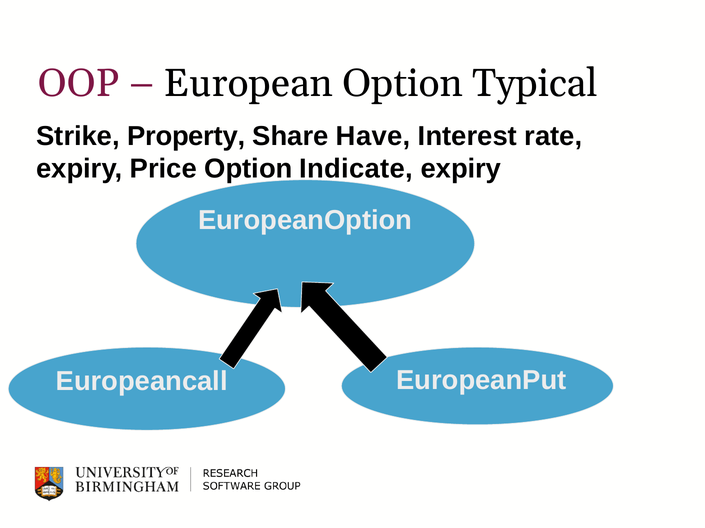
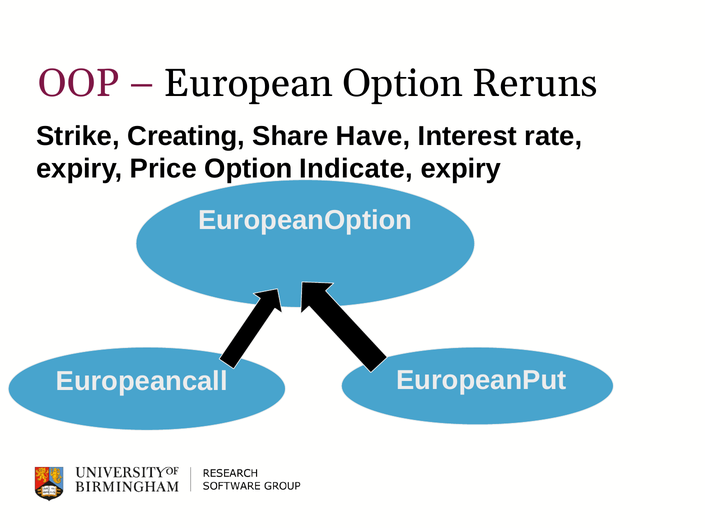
Typical: Typical -> Reruns (535, 84)
Property: Property -> Creating (186, 136)
